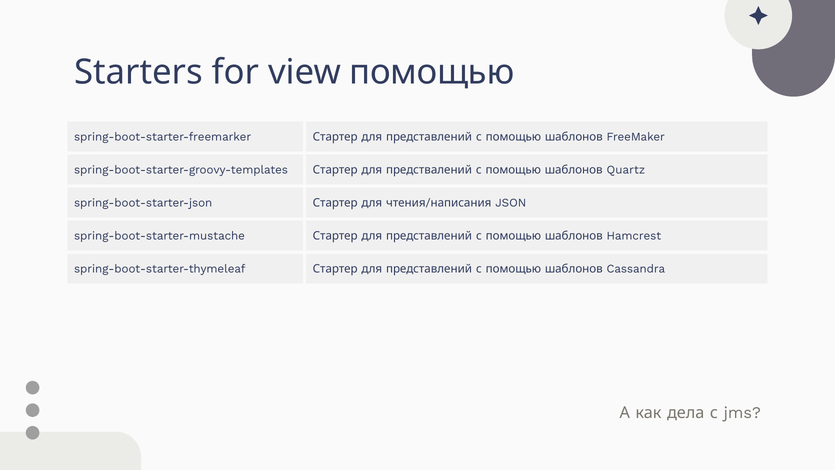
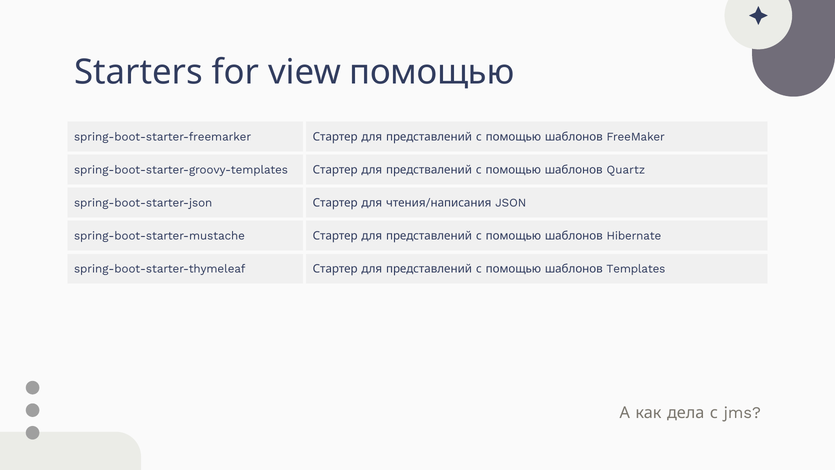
Hamcrest: Hamcrest -> Hibernate (634, 236)
Cassandra: Cassandra -> Templates (636, 269)
